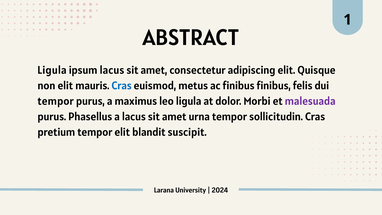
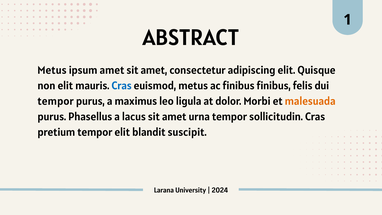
Ligula: Ligula -> Metus (52, 70)
ipsum lacus: lacus -> amet (112, 70)
malesuada colour: purple -> orange (310, 101)
